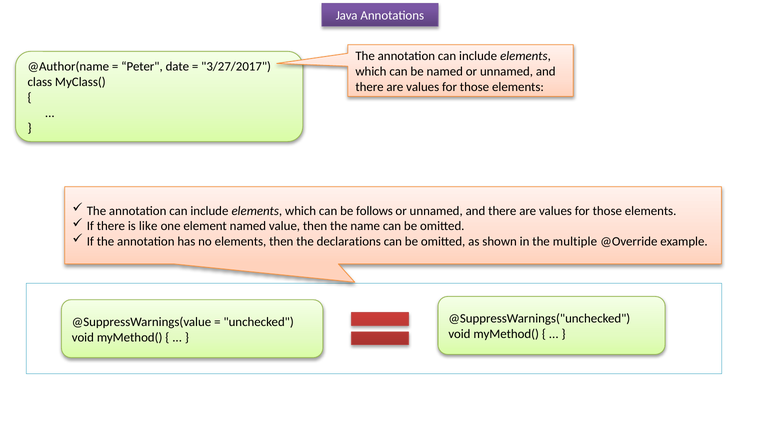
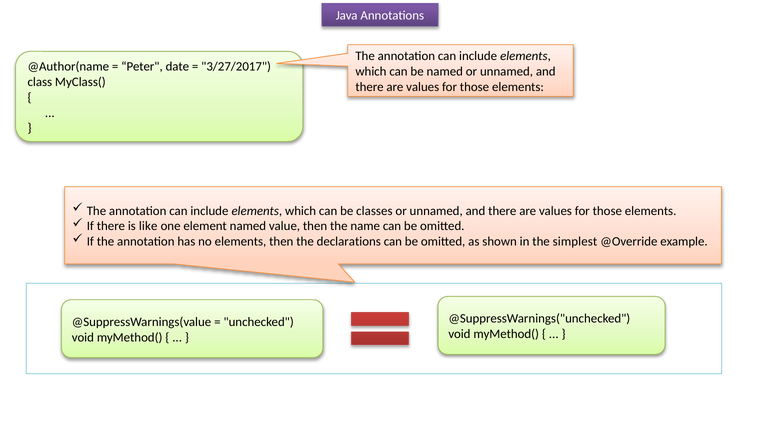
follows: follows -> classes (374, 211)
multiple: multiple -> simplest (575, 242)
